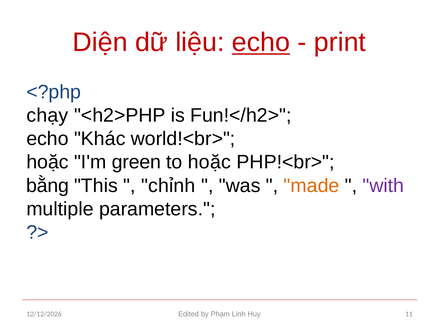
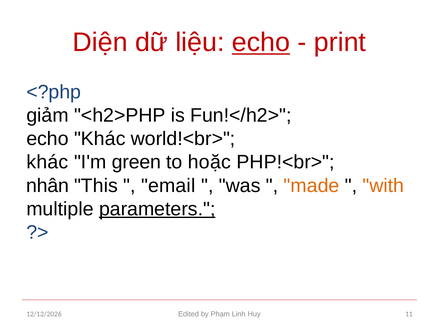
chạy: chạy -> giảm (47, 116)
hoặc: hoặc -> khác (47, 162)
bằng: bằng -> nhân (48, 186)
chỉnh: chỉnh -> email (168, 186)
with colour: purple -> orange (383, 186)
parameters underline: none -> present (157, 209)
